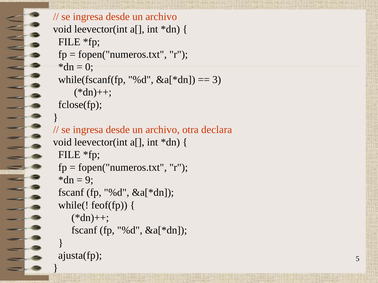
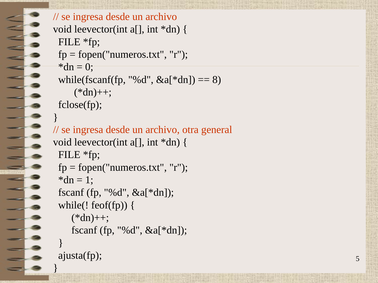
3: 3 -> 8 (217, 80)
declara: declara -> general (217, 130)
9: 9 -> 1 (89, 180)
